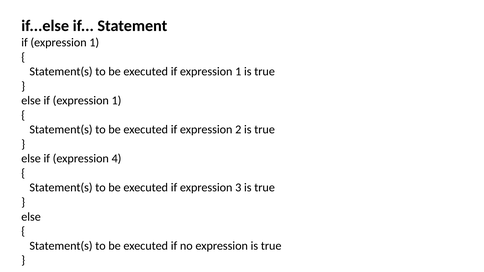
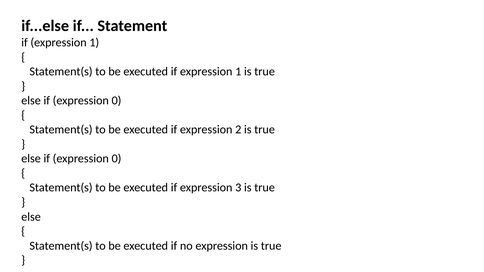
1: 1 -> 0 (116, 101)
4: 4 -> 0 (116, 159)
